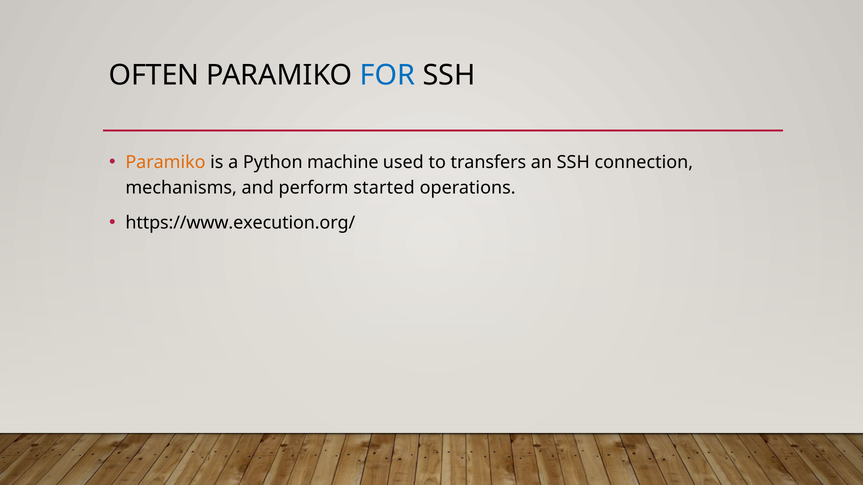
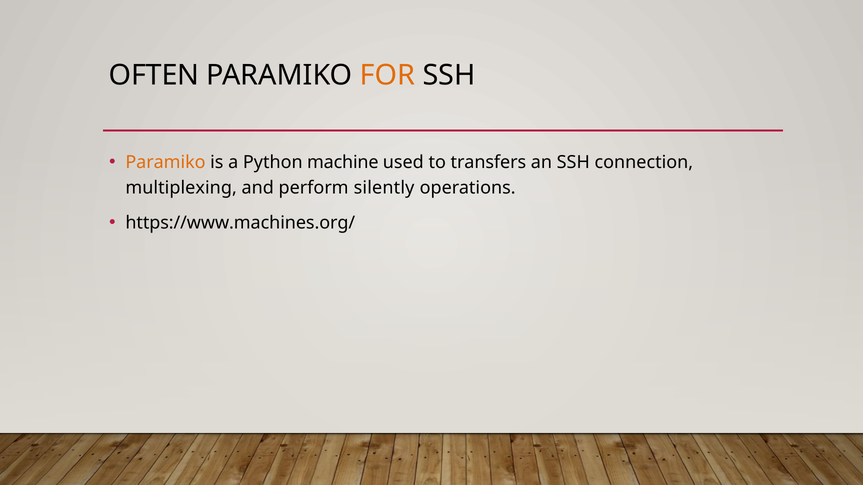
FOR colour: blue -> orange (388, 76)
mechanisms: mechanisms -> multiplexing (181, 188)
started: started -> silently (384, 188)
https://www.execution.org/: https://www.execution.org/ -> https://www.machines.org/ (240, 223)
